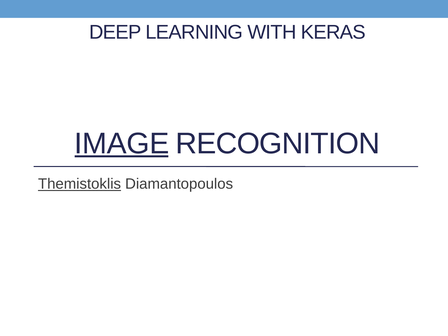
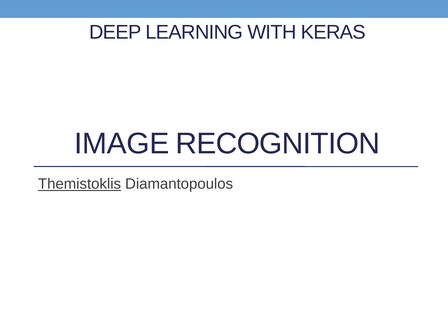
IMAGE underline: present -> none (122, 144)
